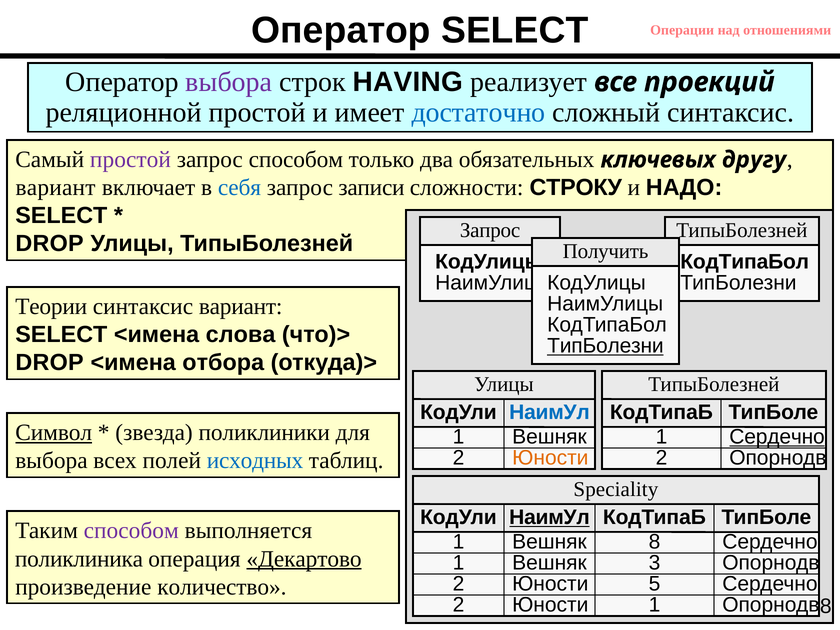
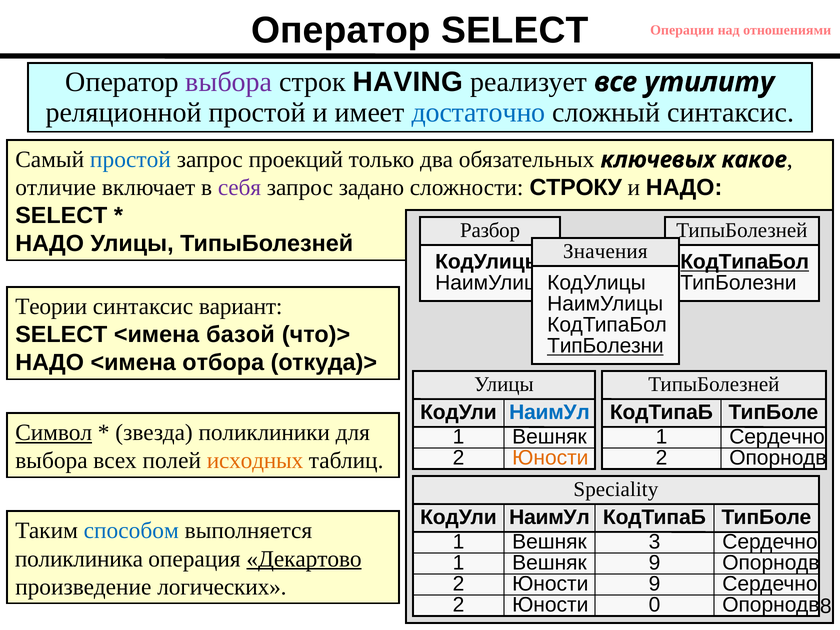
проекций: проекций -> утилиту (709, 82)
простой colour: purple -> blue (130, 160)
запрос способом: способом -> проекций (296, 160)
другу: другу -> какое (754, 160)
вариант: вариант -> отличие (56, 188)
себя colour: blue -> purple (240, 188)
записи: записи -> задано (371, 188)
Запрос: Запрос -> Разбор (490, 230)
DROP: DROP -> НАДО (50, 244)
Получить: Получить -> Значения (605, 251)
КодТипаБол underline: none -> present (745, 262)
слова: слова -> базой (240, 335)
DROP: DROP -> НАДО (50, 363)
Сердечно underline: present -> none (777, 437)
исходных colour: blue -> orange (255, 461)
НаимУл underline: present -> none (549, 517)
способом colour: purple -> blue (131, 531)
Вешняк 8: 8 -> 3 (654, 542)
Вешняк 3: 3 -> 9 (654, 563)
Юности 5: 5 -> 9 (654, 584)
количество: количество -> логических (222, 587)
Юности 1: 1 -> 0 (654, 605)
